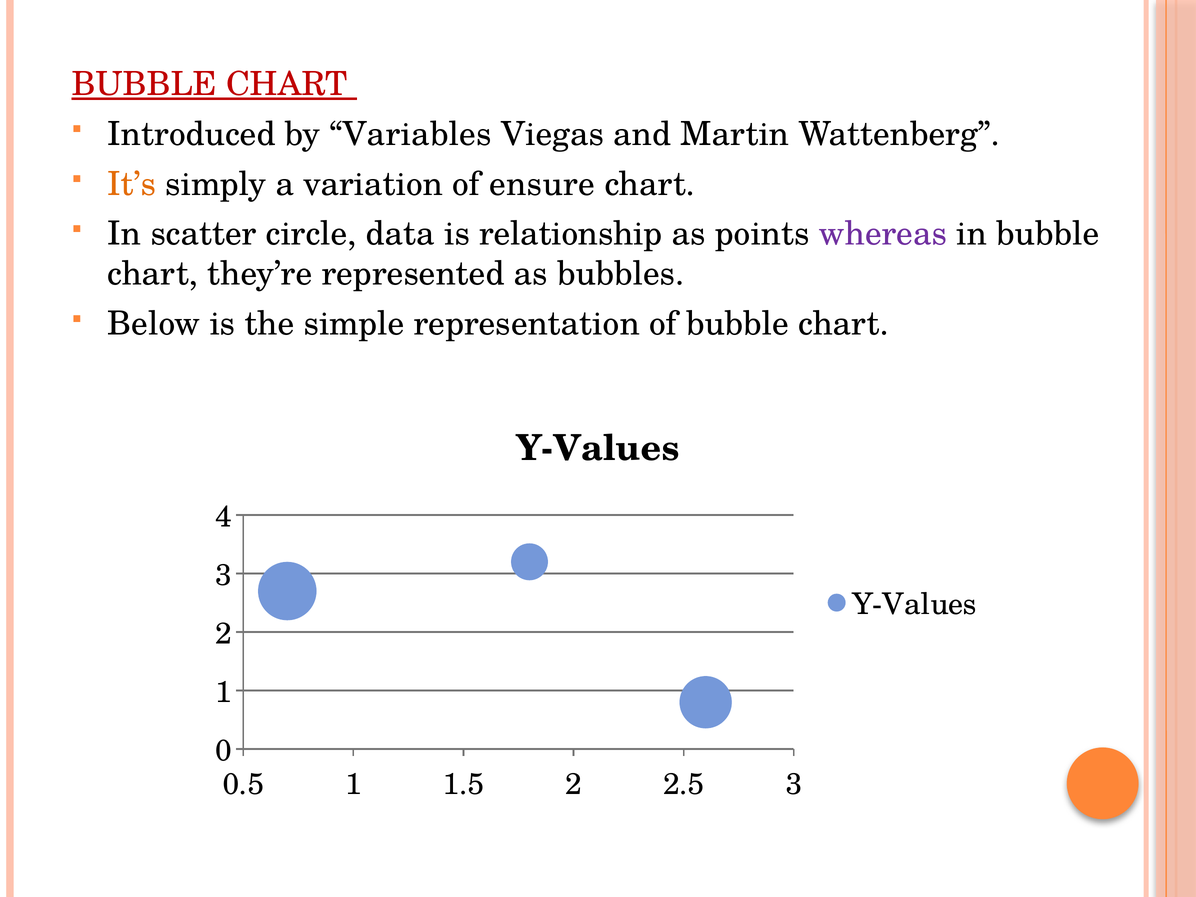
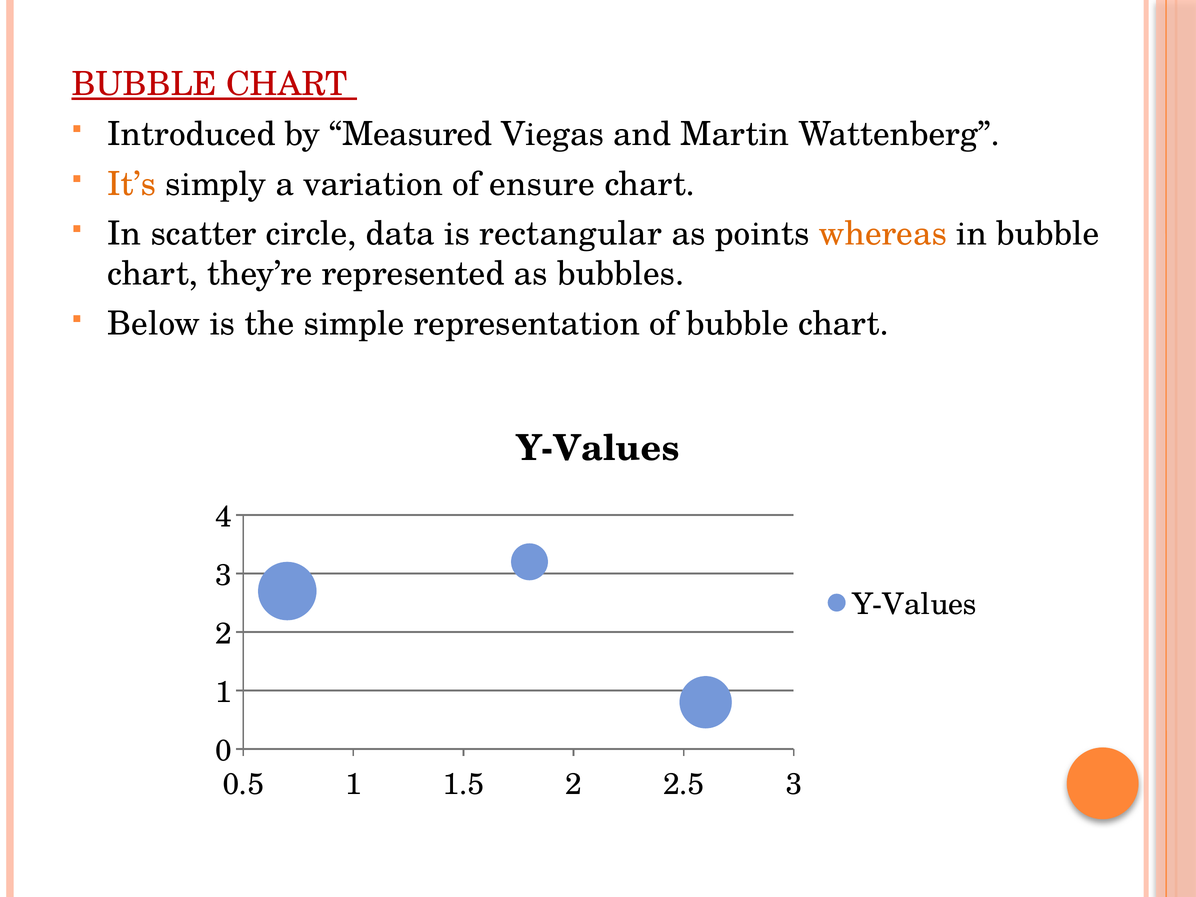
Variables: Variables -> Measured (411, 134)
relationship: relationship -> rectangular (571, 234)
whereas colour: purple -> orange (883, 234)
